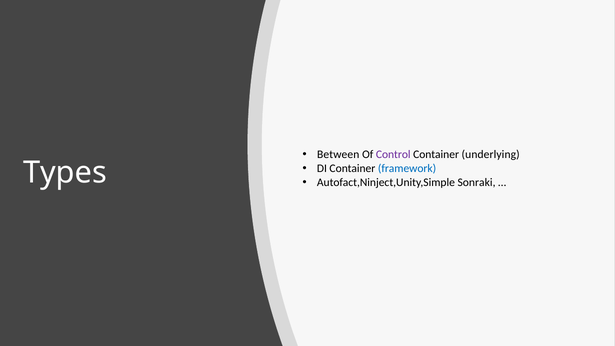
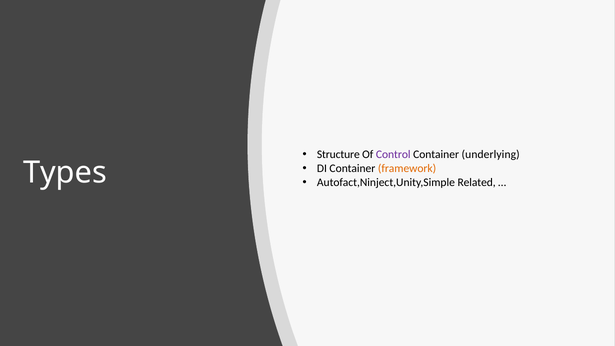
Between: Between -> Structure (338, 155)
framework colour: blue -> orange (407, 168)
Sonraki: Sonraki -> Related (477, 182)
